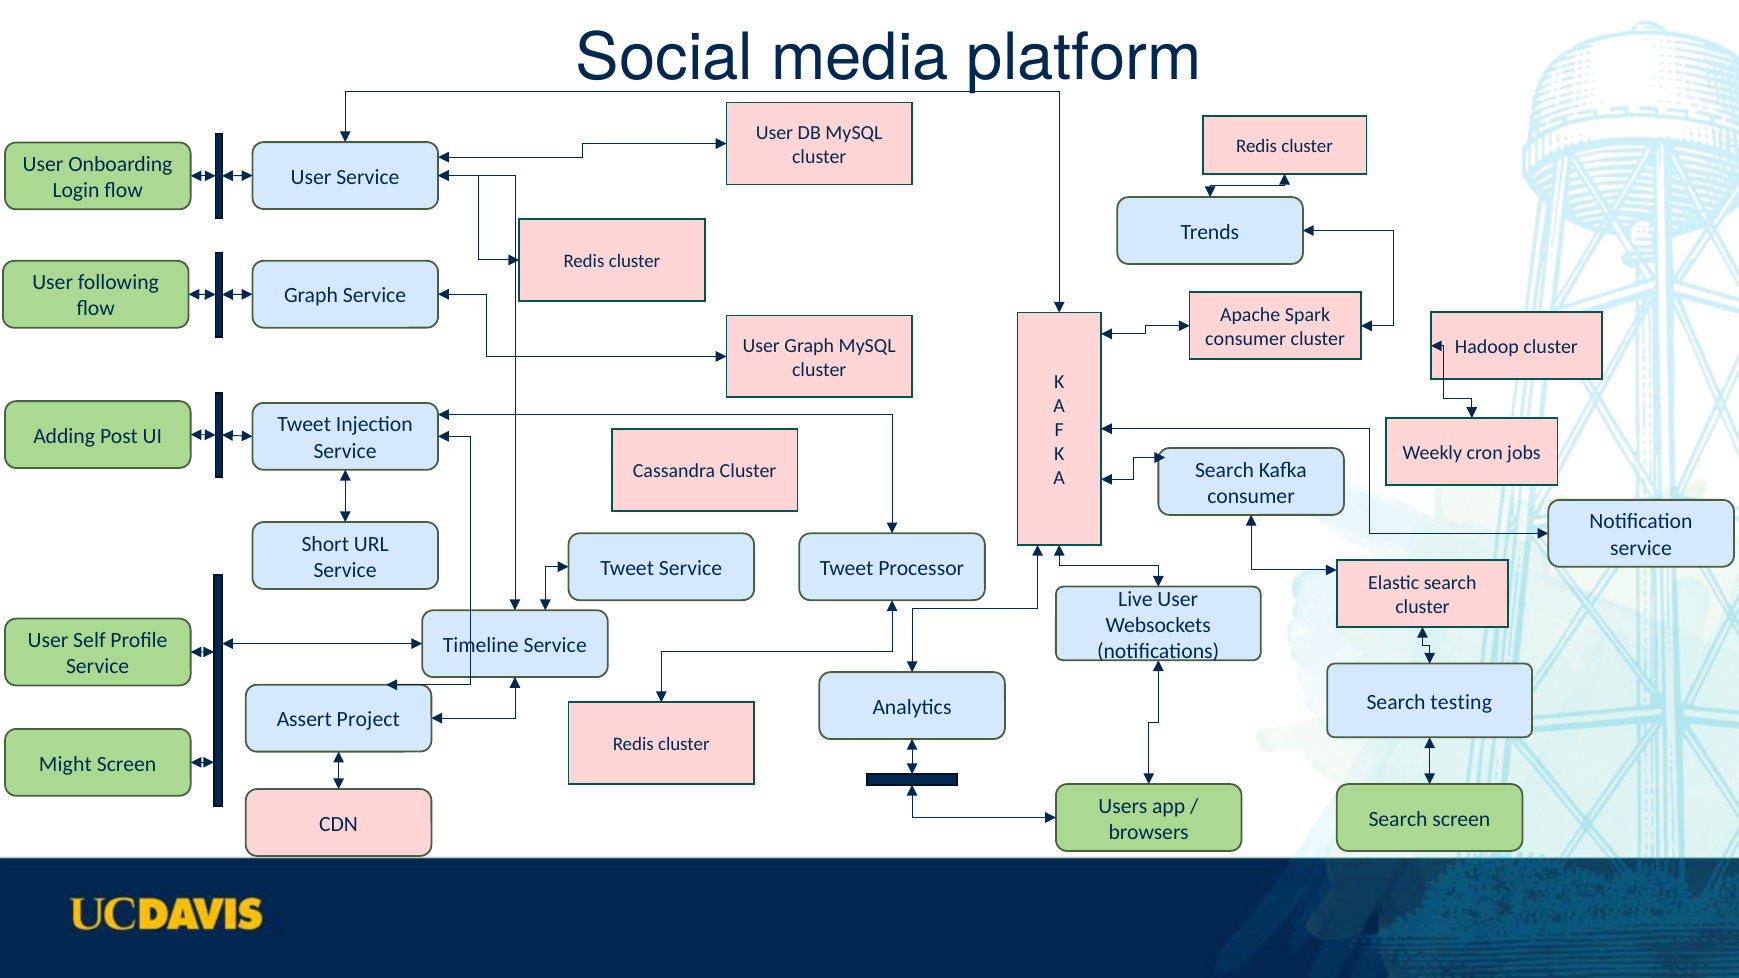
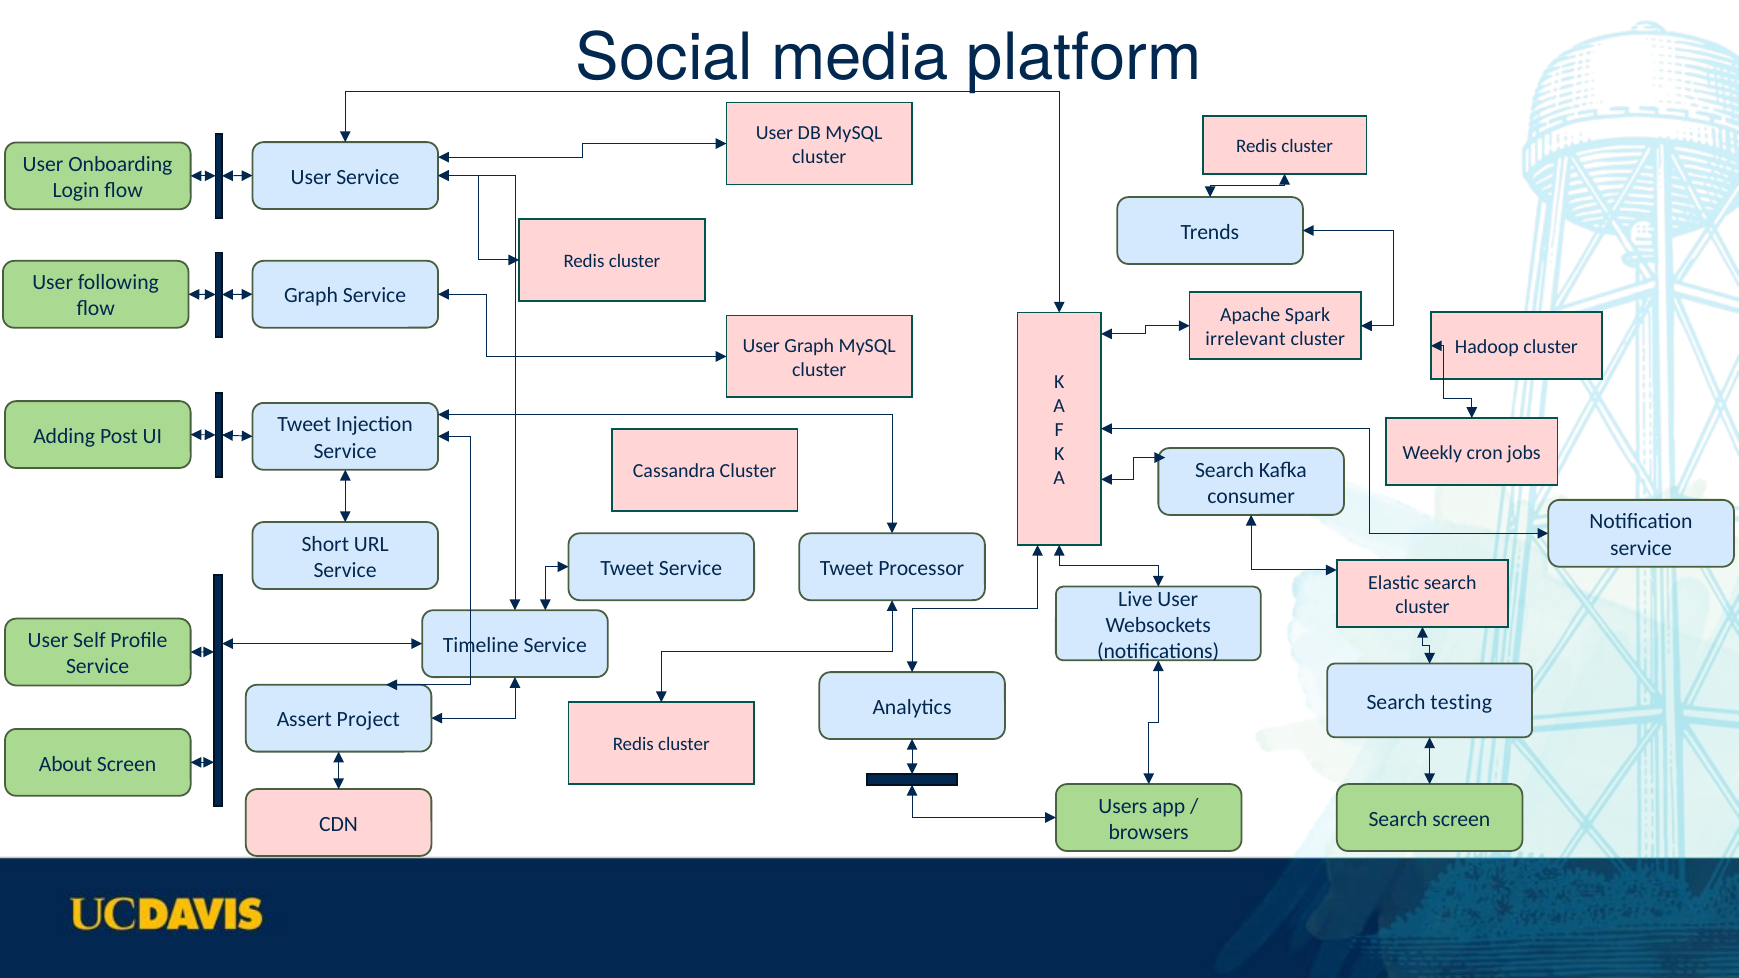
consumer: consumer -> irrelevant (1246, 339)
Might: Might -> About (66, 764)
